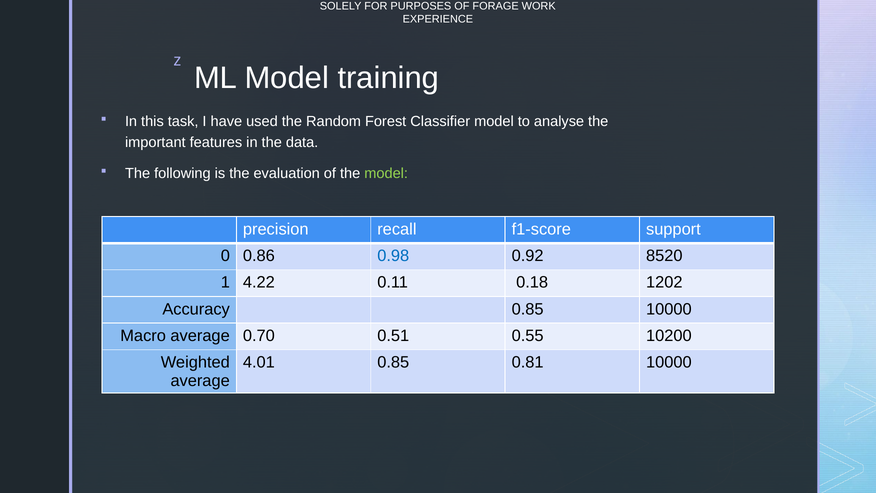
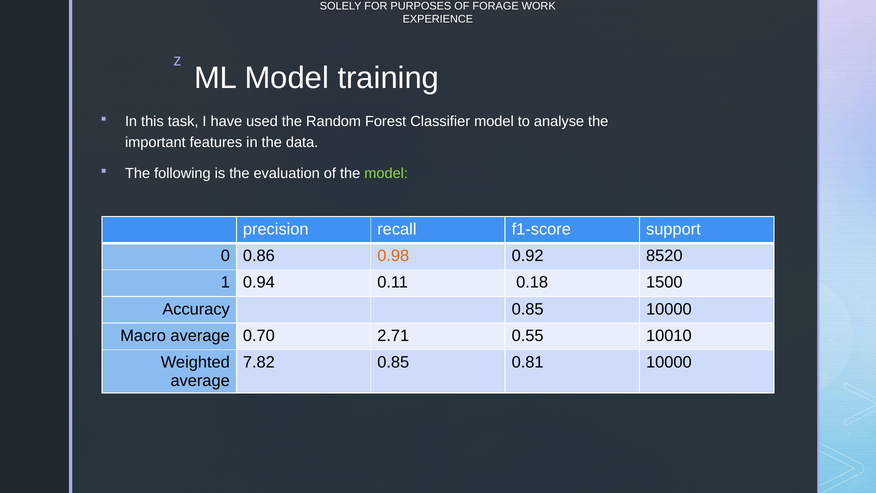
0.98 colour: blue -> orange (393, 256)
4.22: 4.22 -> 0.94 (259, 282)
1202: 1202 -> 1500 (664, 282)
0.51: 0.51 -> 2.71 (393, 336)
10200: 10200 -> 10010 (669, 336)
4.01: 4.01 -> 7.82 (259, 362)
